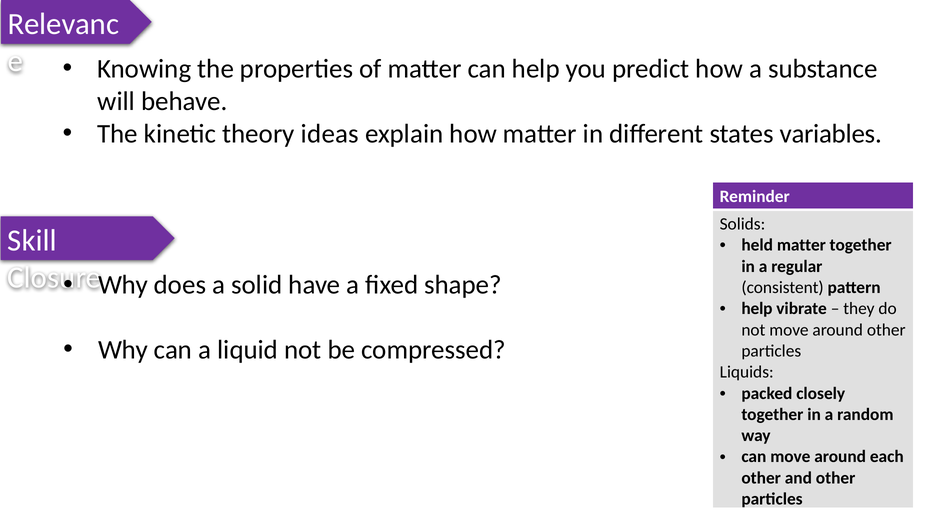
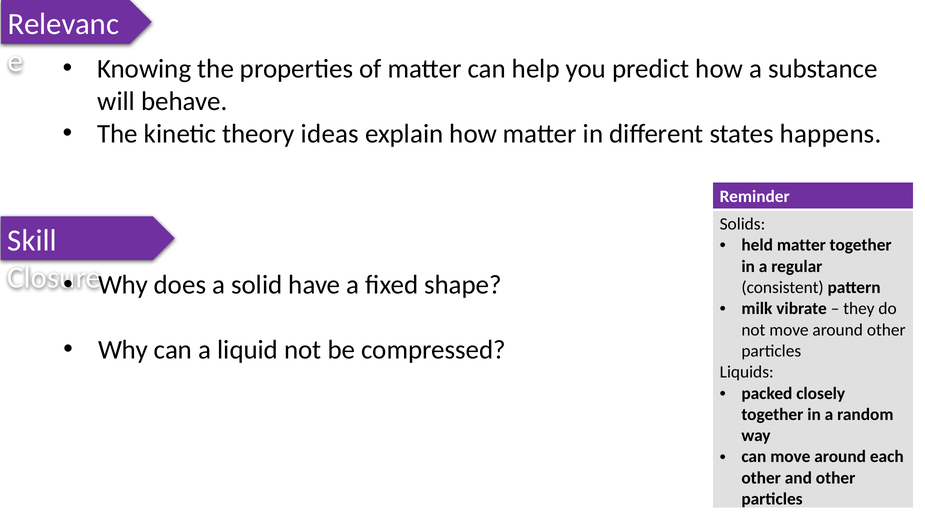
variables: variables -> happens (831, 134)
help: help -> milk (757, 309)
